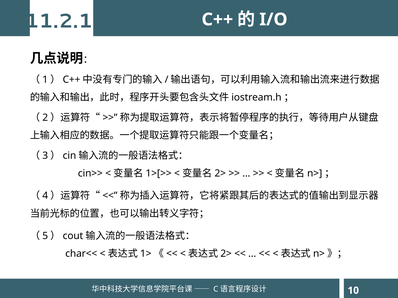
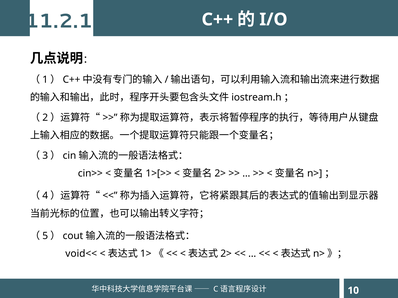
char<<: char<< -> void<< (81, 254)
